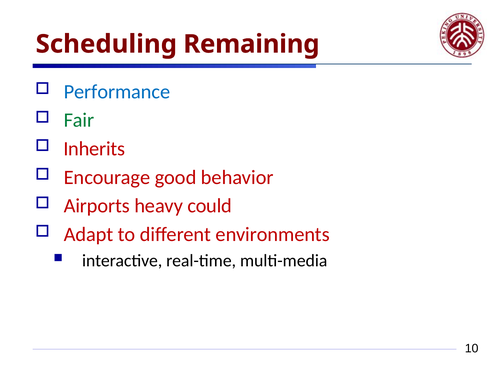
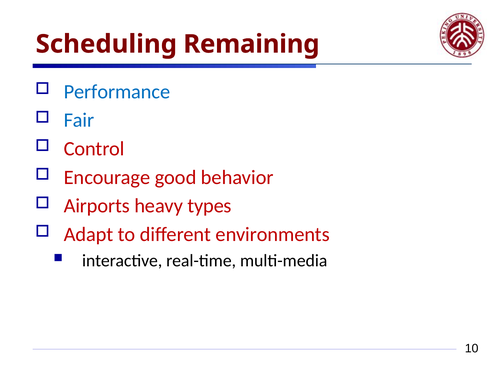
Fair colour: green -> blue (79, 120)
Inherits: Inherits -> Control (94, 149)
could: could -> types (210, 206)
